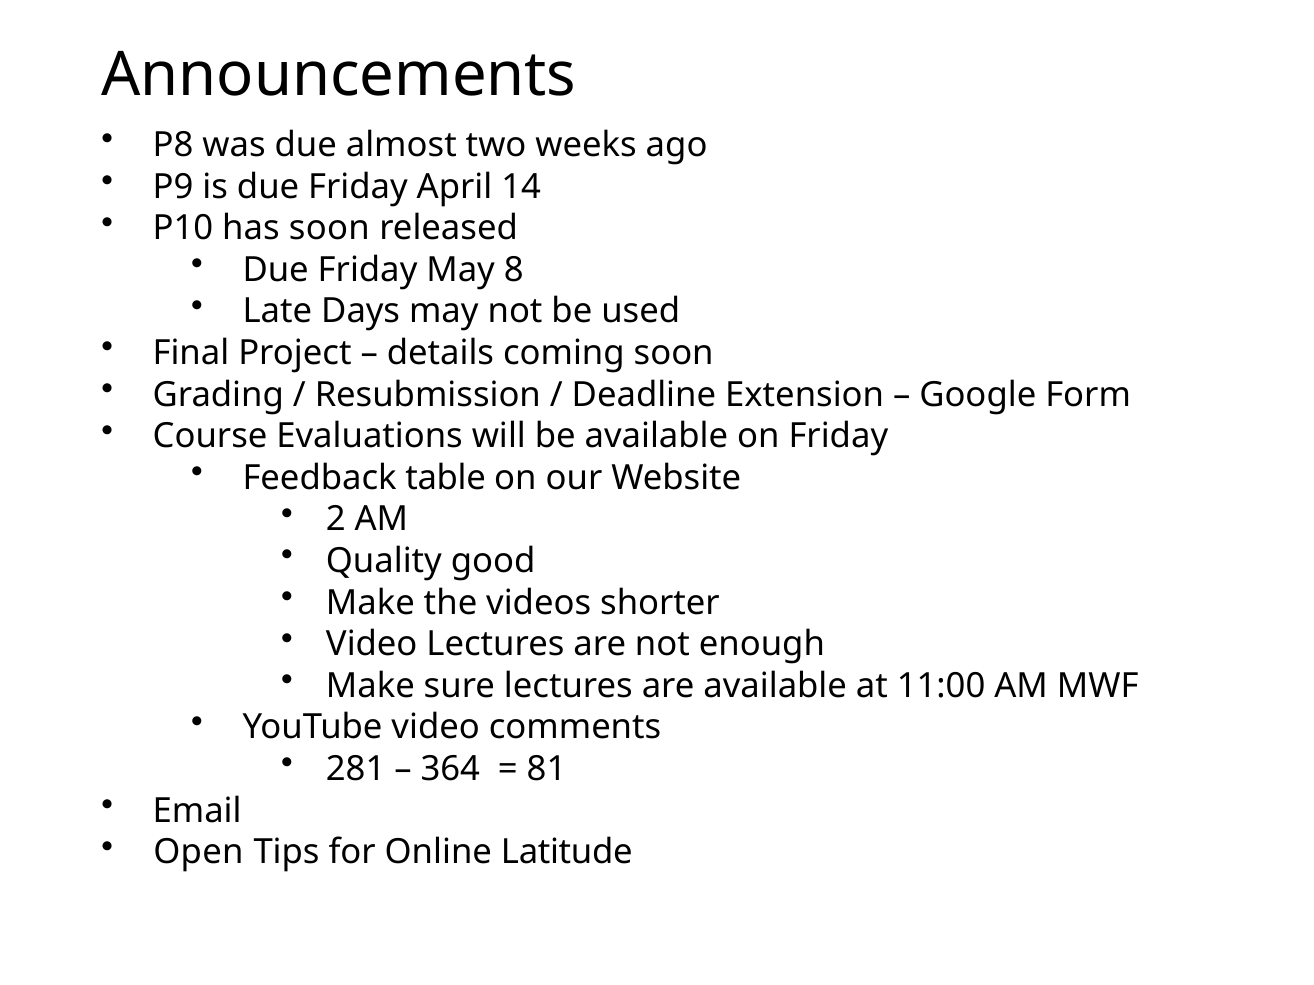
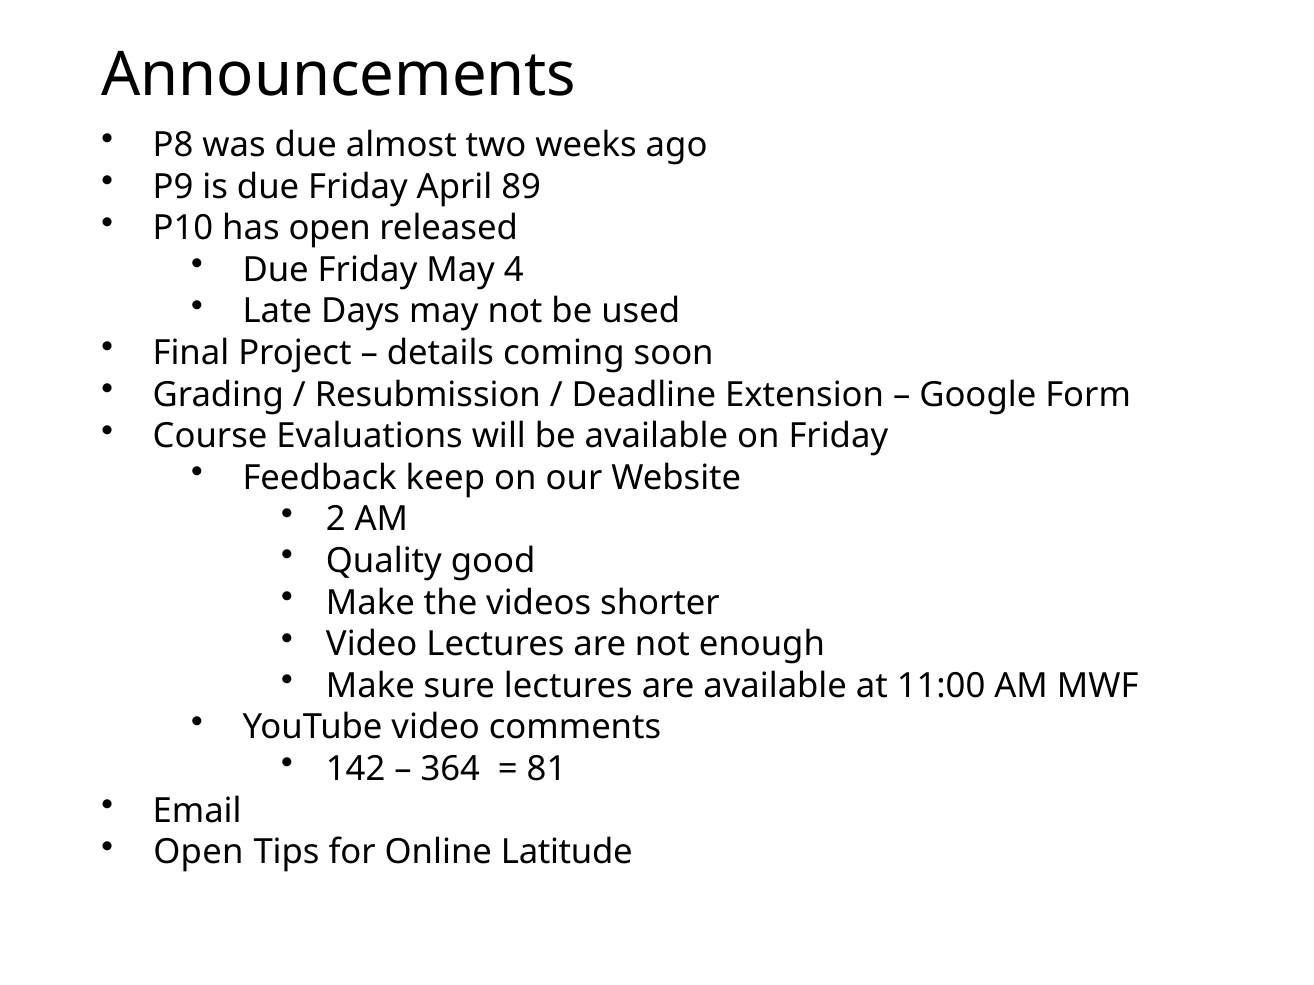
14: 14 -> 89 (521, 187)
has soon: soon -> open (330, 228)
8: 8 -> 4 (514, 270)
table: table -> keep (445, 478)
281: 281 -> 142 (356, 769)
